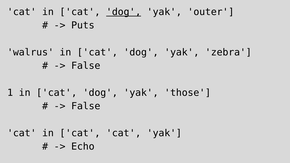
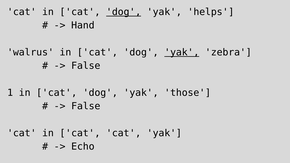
outer: outer -> helps (211, 12)
Puts: Puts -> Hand (83, 25)
yak underline: none -> present (182, 52)
